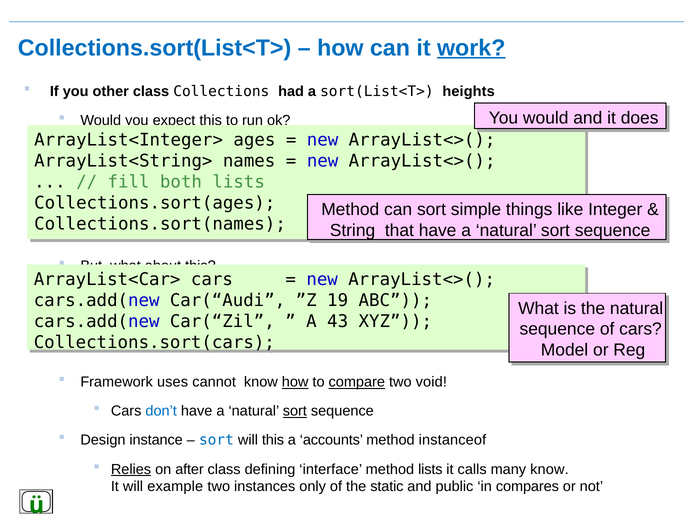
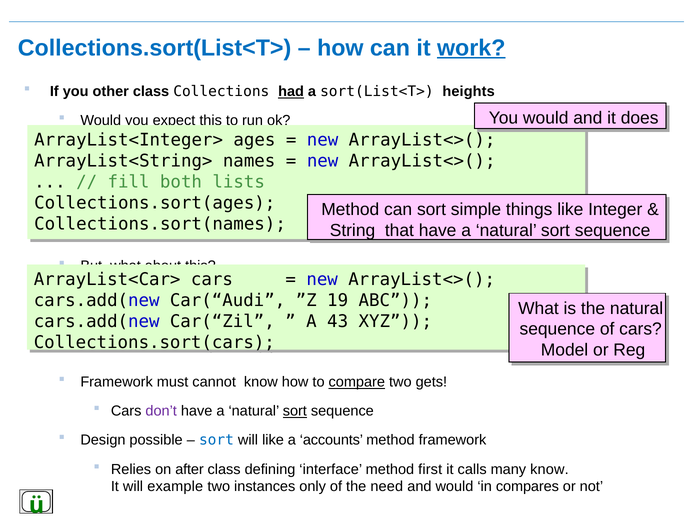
had underline: none -> present (291, 92)
uses: uses -> must (173, 382)
how underline: present -> none (295, 382)
void: void -> gets (431, 382)
don’t colour: blue -> purple (161, 411)
instance: instance -> possible (156, 440)
will this: this -> like (273, 440)
method instanceof: instanceof -> framework (453, 440)
Relies underline: present -> none (131, 469)
method lists: lists -> first (430, 469)
static: static -> need (387, 486)
and public: public -> would (454, 486)
